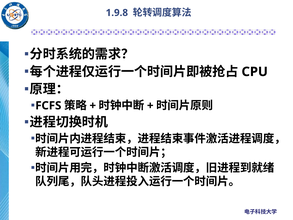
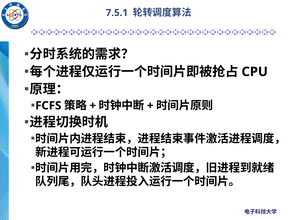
1.9.8: 1.9.8 -> 7.5.1 (117, 13)
